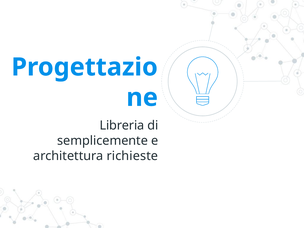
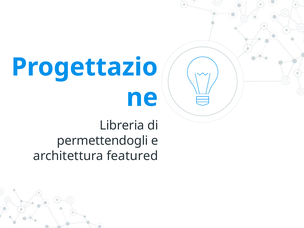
semplicemente: semplicemente -> permettendogli (103, 141)
richieste: richieste -> featured (132, 156)
